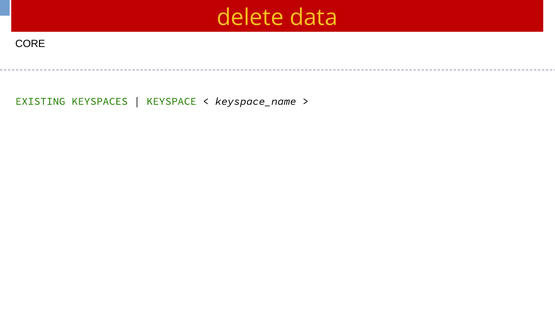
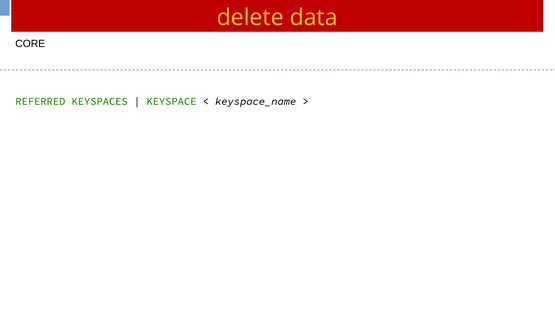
EXISTING: EXISTING -> REFERRED (40, 101)
